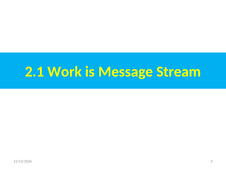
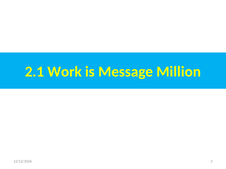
Stream: Stream -> Million (179, 72)
